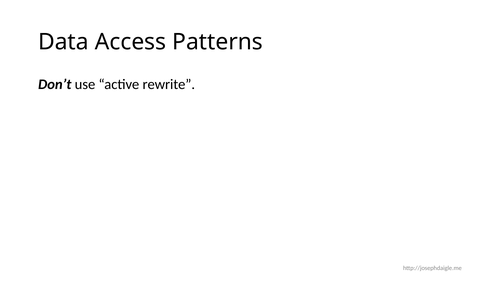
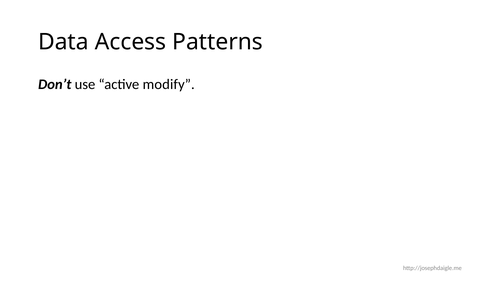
rewrite: rewrite -> modify (169, 85)
